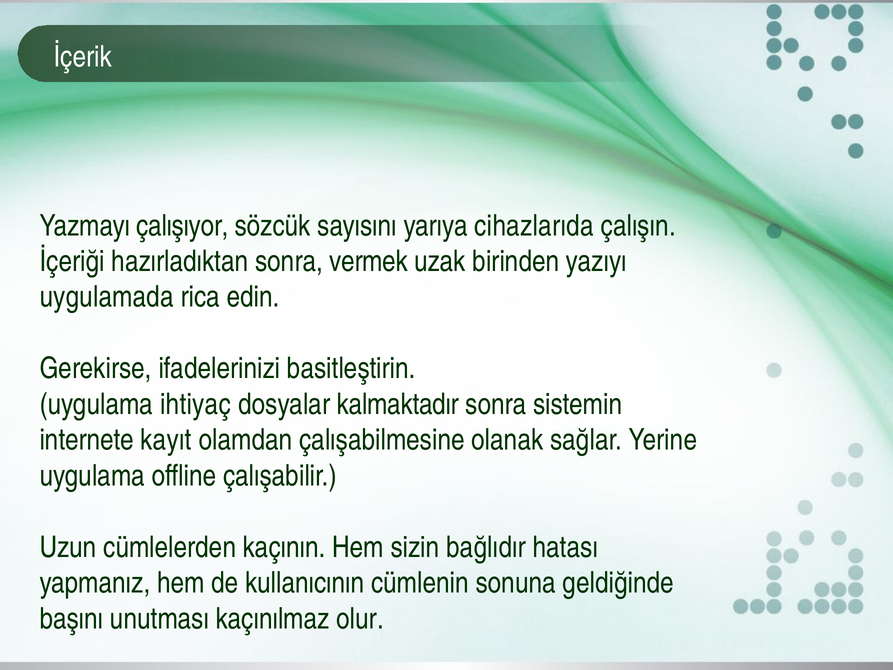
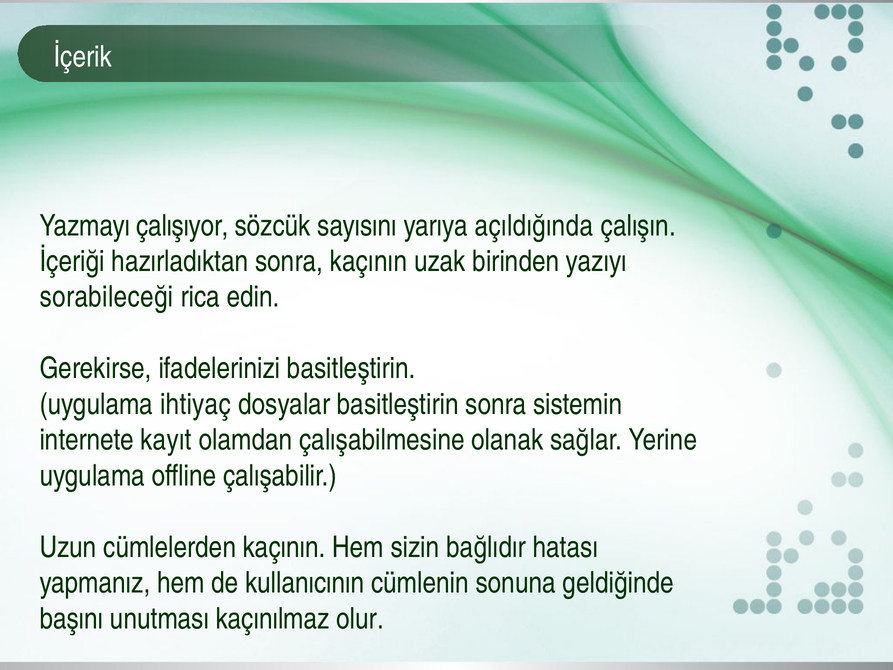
cihazlarıda: cihazlarıda -> açıldığında (534, 226)
sonra vermek: vermek -> kaçının (368, 261)
uygulamada: uygulamada -> sorabileceği (107, 297)
dosyalar kalmaktadır: kalmaktadır -> basitleştirin (398, 404)
